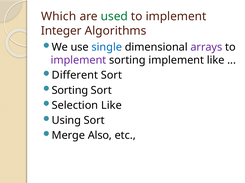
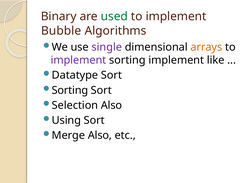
Which: Which -> Binary (59, 17)
Integer: Integer -> Bubble (61, 31)
single colour: blue -> purple (107, 47)
arrays colour: purple -> orange (206, 47)
Different: Different -> Datatype (75, 75)
Selection Like: Like -> Also (112, 106)
